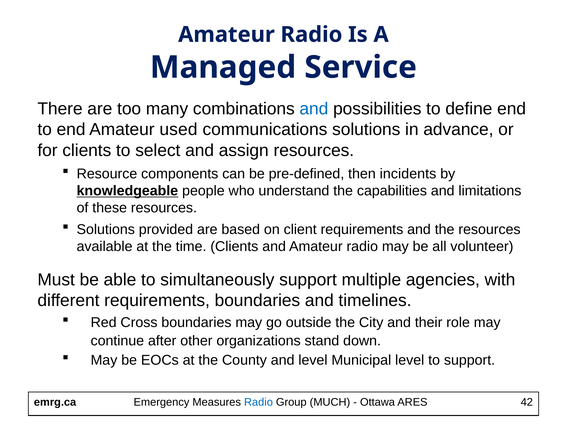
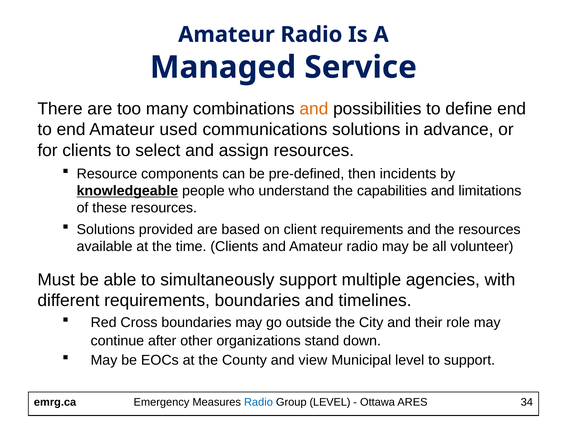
and colour: blue -> orange (314, 109)
and level: level -> view (313, 360)
Group MUCH: MUCH -> LEVEL (330, 402)
42: 42 -> 34 (527, 402)
